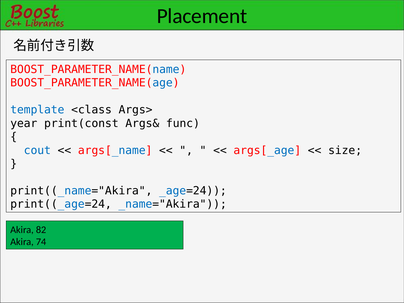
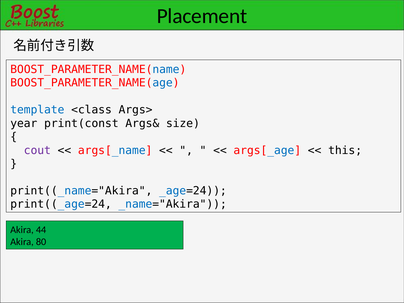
func: func -> size (183, 123)
cout colour: blue -> purple (37, 150)
size: size -> this (345, 150)
82: 82 -> 44 (41, 230)
74: 74 -> 80 (41, 242)
